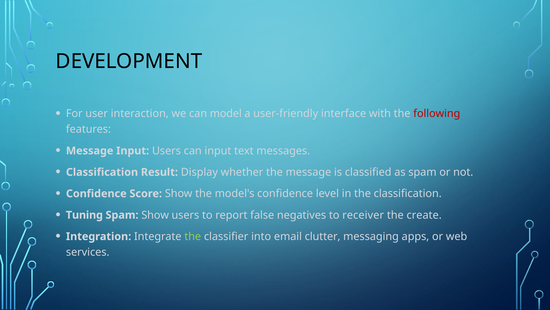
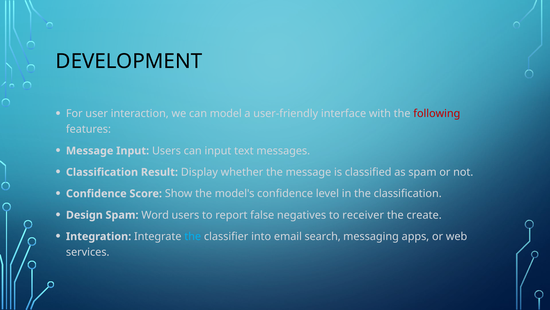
Tuning: Tuning -> Design (84, 215)
Spam Show: Show -> Word (155, 215)
the colour: light green -> light blue (193, 236)
clutter: clutter -> search (323, 236)
